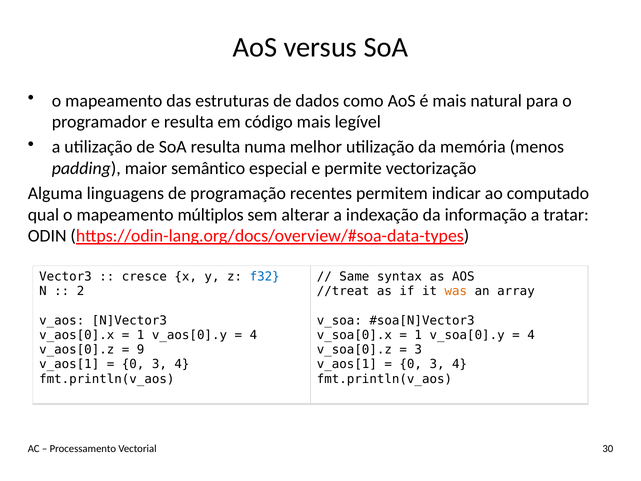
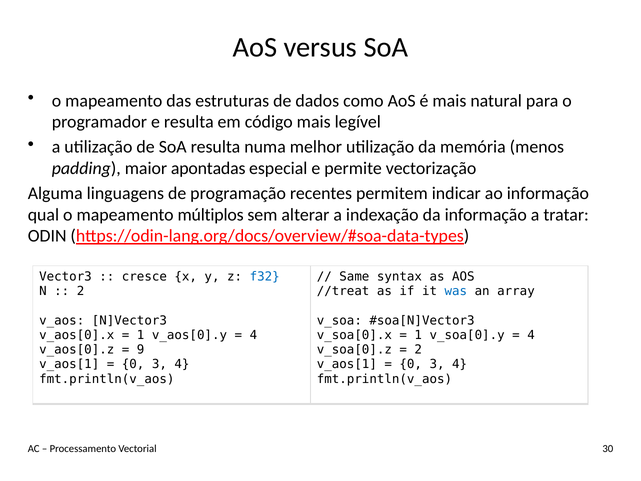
semântico: semântico -> apontadas (208, 168)
ao computado: computado -> informação (548, 193)
was colour: orange -> blue (456, 291)
3: 3 -> 2 (418, 350)
